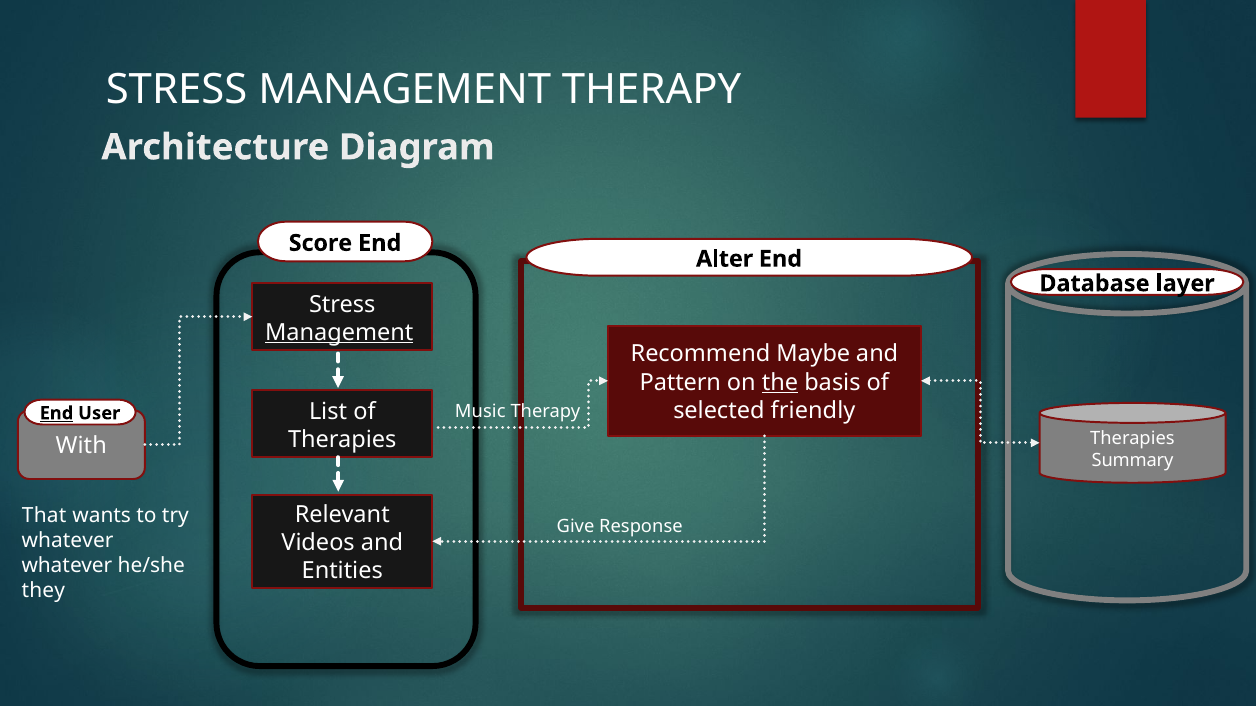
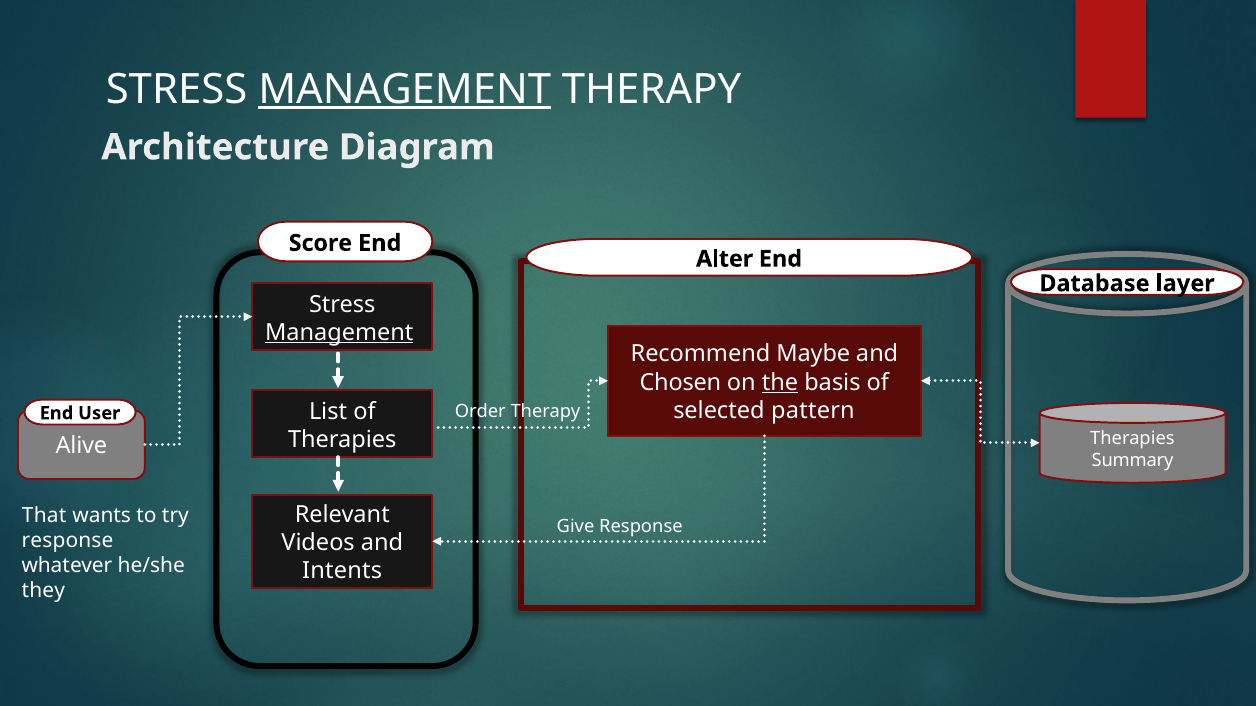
MANAGEMENT underline: none -> present (405, 90)
Pattern: Pattern -> Chosen (680, 383)
friendly: friendly -> pattern (813, 411)
Music: Music -> Order (480, 411)
End underline: present -> none (56, 414)
With: With -> Alive (81, 447)
whatever: whatever -> response (67, 541)
Entities: Entities -> Intents (342, 572)
